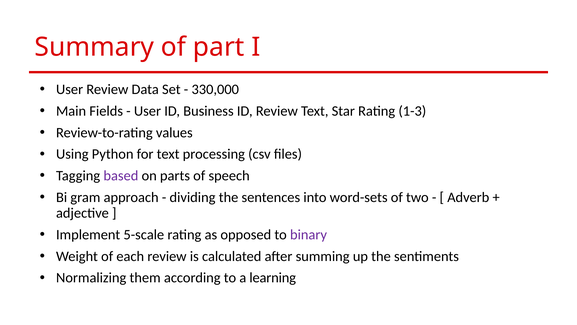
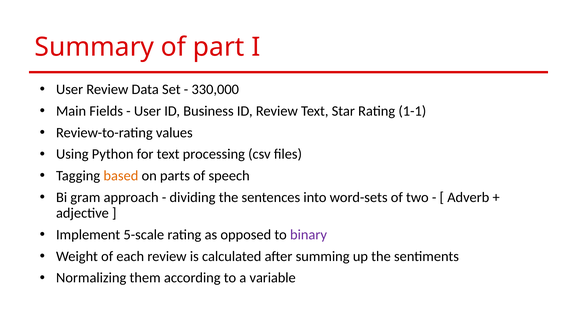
1-3: 1-3 -> 1-1 (412, 111)
based colour: purple -> orange (121, 176)
learning: learning -> variable (273, 277)
